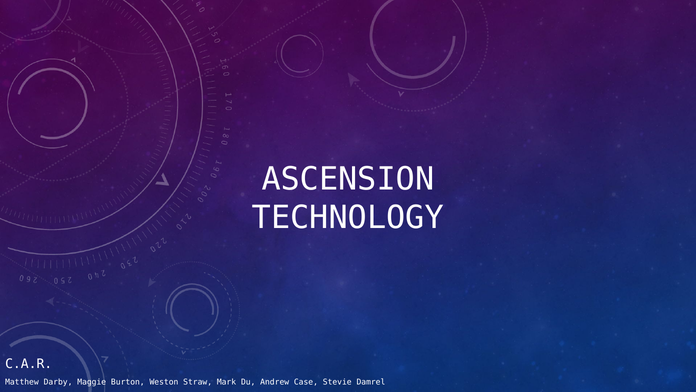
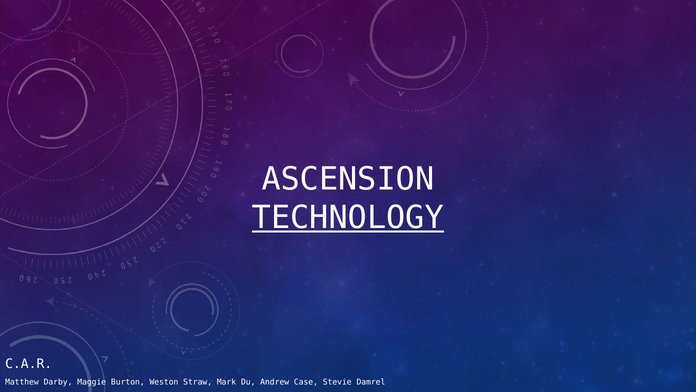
TECHNOLOGY underline: none -> present (348, 217)
